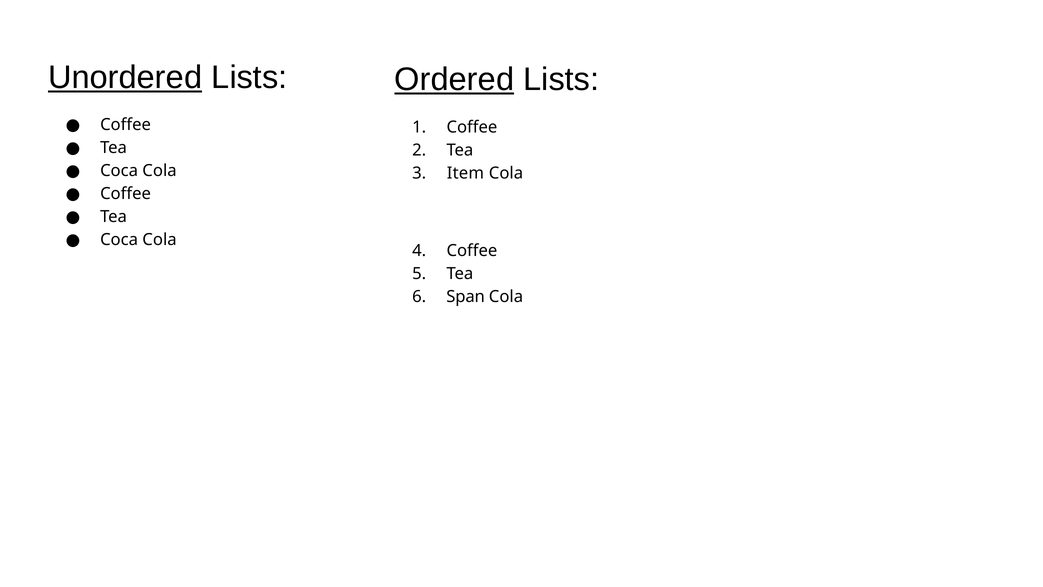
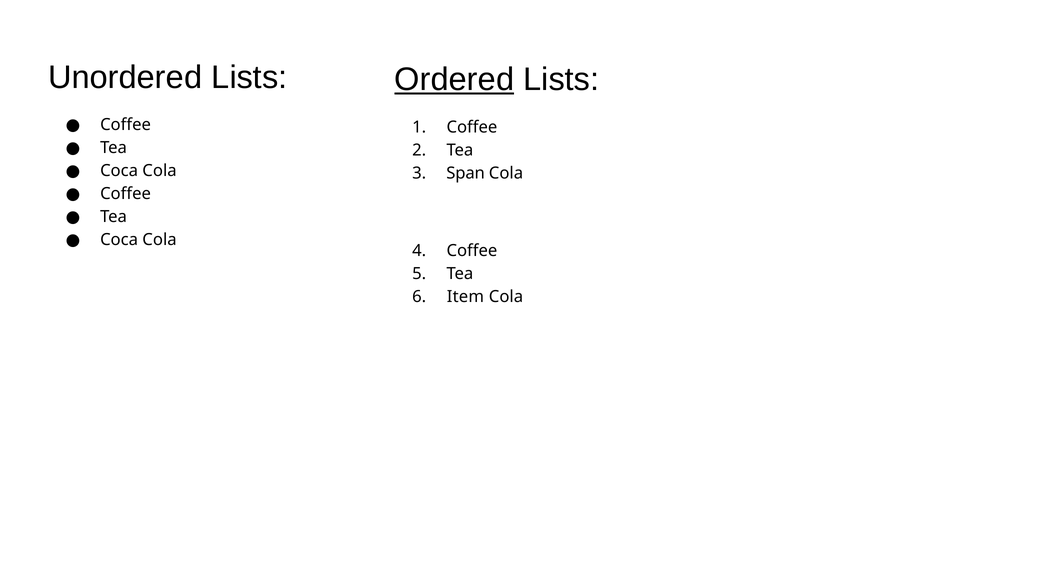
Unordered underline: present -> none (125, 77)
Item: Item -> Span (466, 173)
Span: Span -> Item (465, 297)
